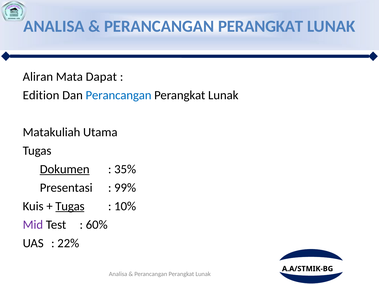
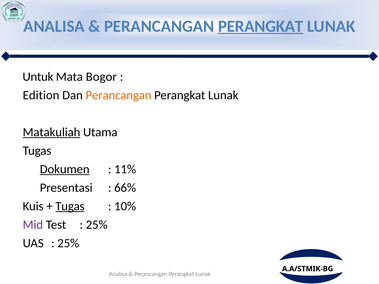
PERANGKAT underline: none -> present (261, 26)
Aliran: Aliran -> Untuk (38, 77)
Dapat: Dapat -> Bogor (101, 77)
Perancangan colour: blue -> orange (119, 95)
Matakuliah underline: none -> present (52, 132)
35%: 35% -> 11% (125, 169)
99%: 99% -> 66% (125, 188)
60%: 60% -> 25% (97, 225)
22%: 22% -> 25% (68, 243)
